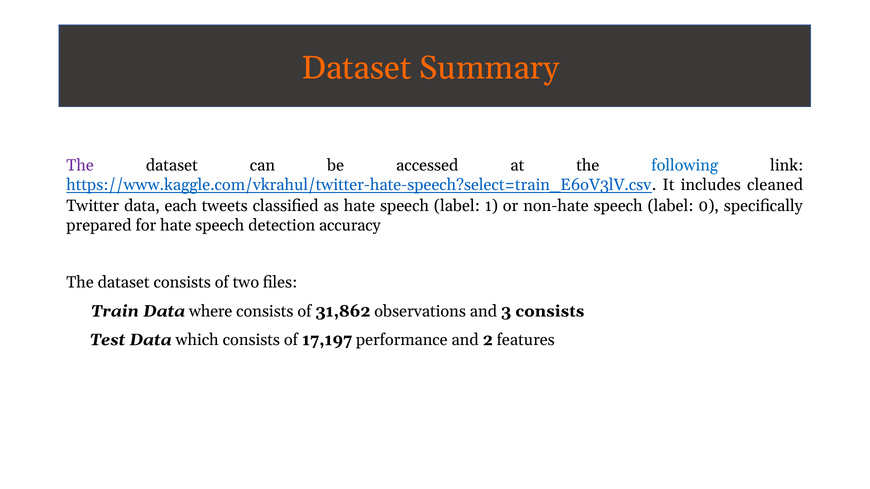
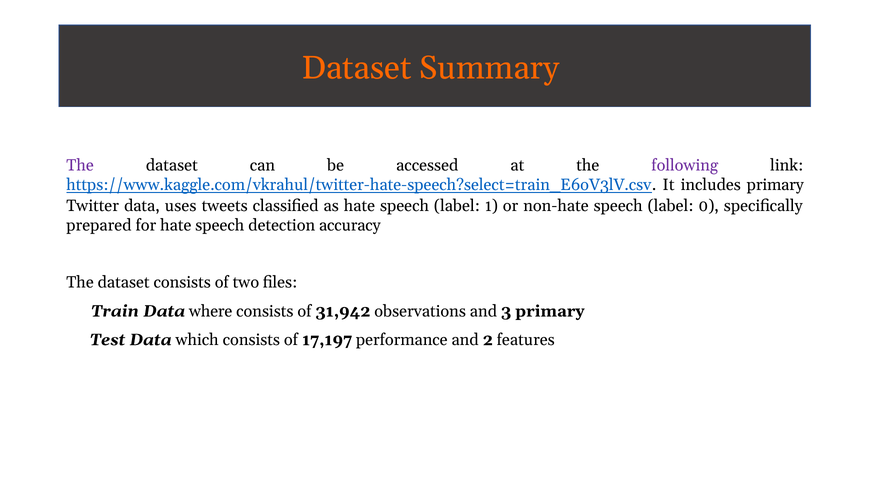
following colour: blue -> purple (685, 166)
includes cleaned: cleaned -> primary (775, 185)
each: each -> uses (181, 206)
31,862: 31,862 -> 31,942 (343, 311)
3 consists: consists -> primary (550, 311)
